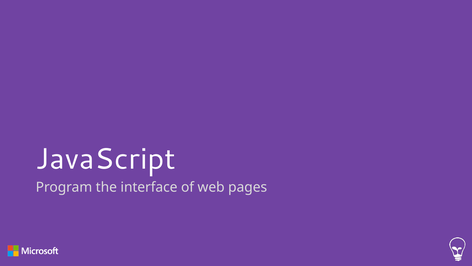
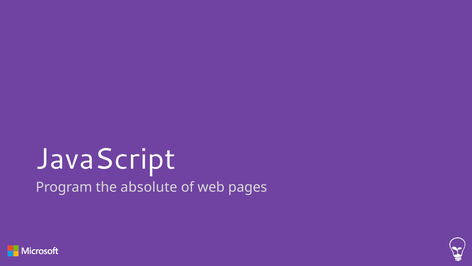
interface: interface -> absolute (149, 187)
